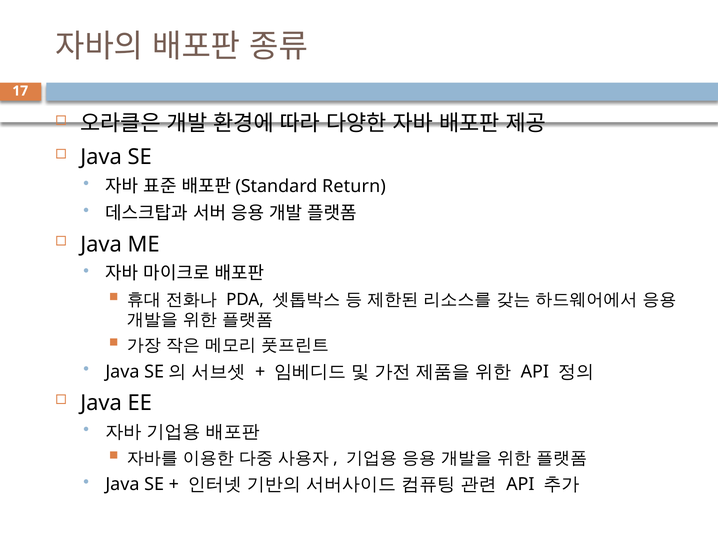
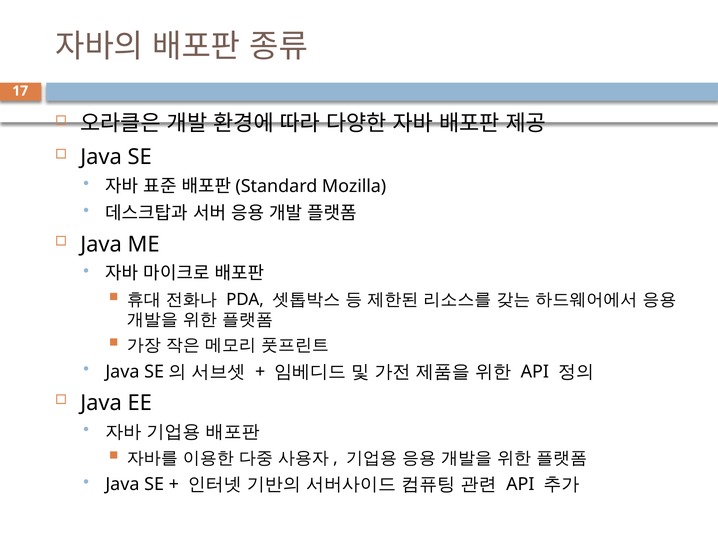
Return: Return -> Mozilla (354, 186)
